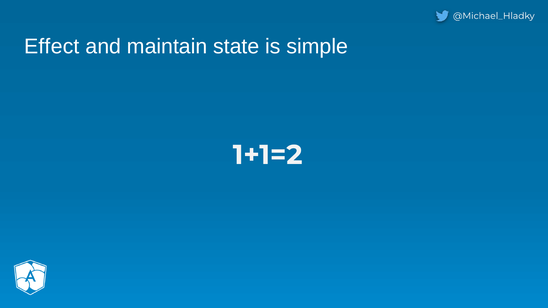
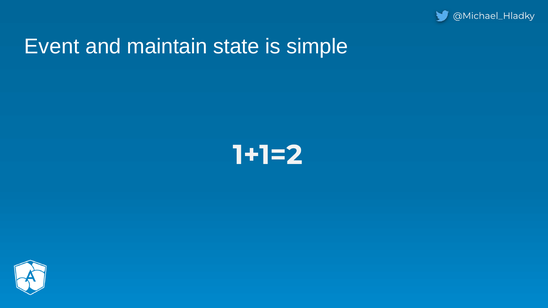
Effect: Effect -> Event (52, 46)
